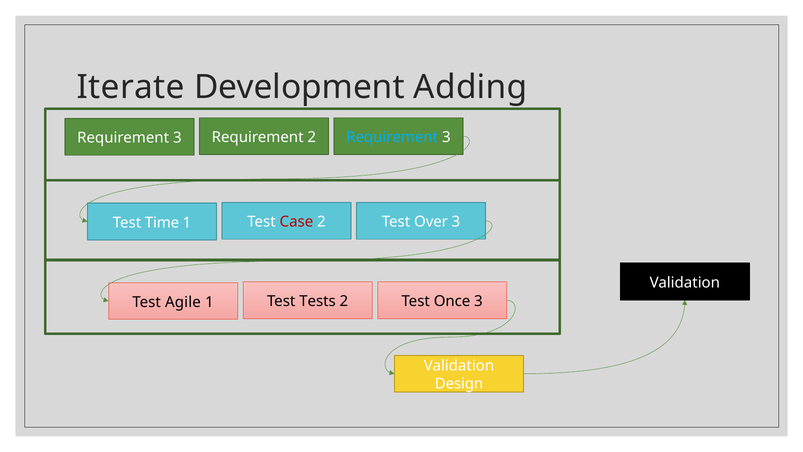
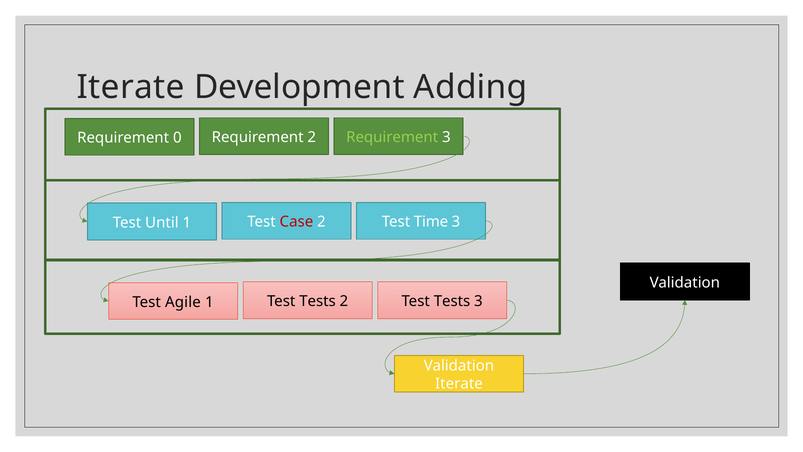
3: 3 -> 0 (177, 138)
Requirement colour: light blue -> light green (392, 137)
Time: Time -> Until (162, 222)
Over: Over -> Time (431, 222)
2 Test Once: Once -> Tests (452, 301)
Design: Design -> Iterate (459, 384)
